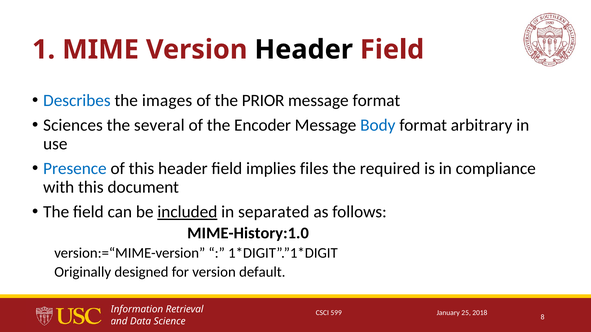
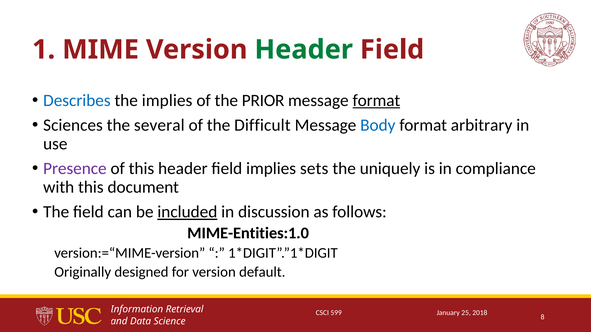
Header colour: black -> green (304, 50)
the images: images -> implies (167, 101)
format underline: none -> present (376, 101)
Encoder: Encoder -> Difficult (262, 125)
Presence colour: blue -> purple (75, 169)
files: files -> sets (314, 169)
required: required -> uniquely (390, 169)
separated: separated -> discussion (274, 212)
MIME-History:1.0: MIME-History:1.0 -> MIME-Entities:1.0 (248, 233)
